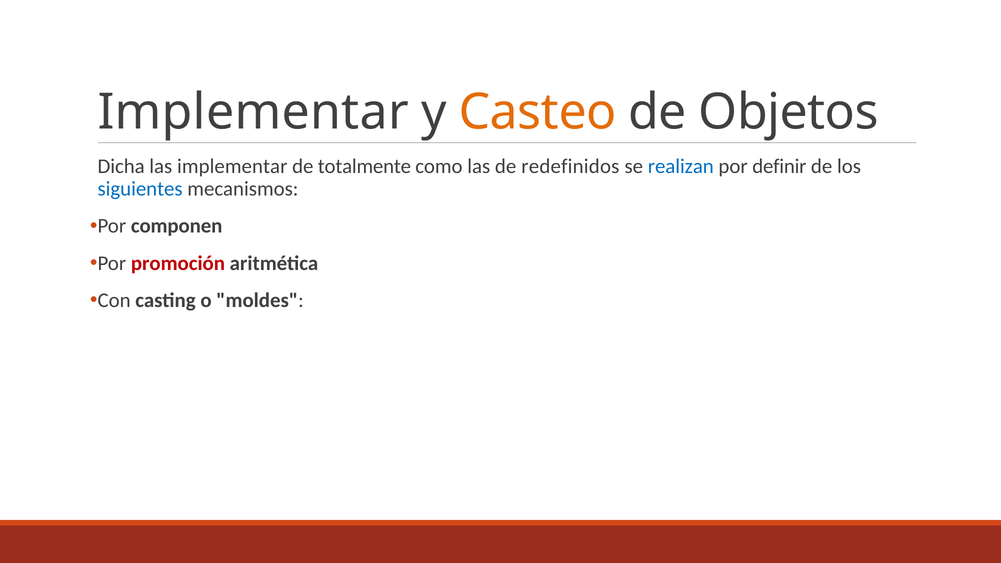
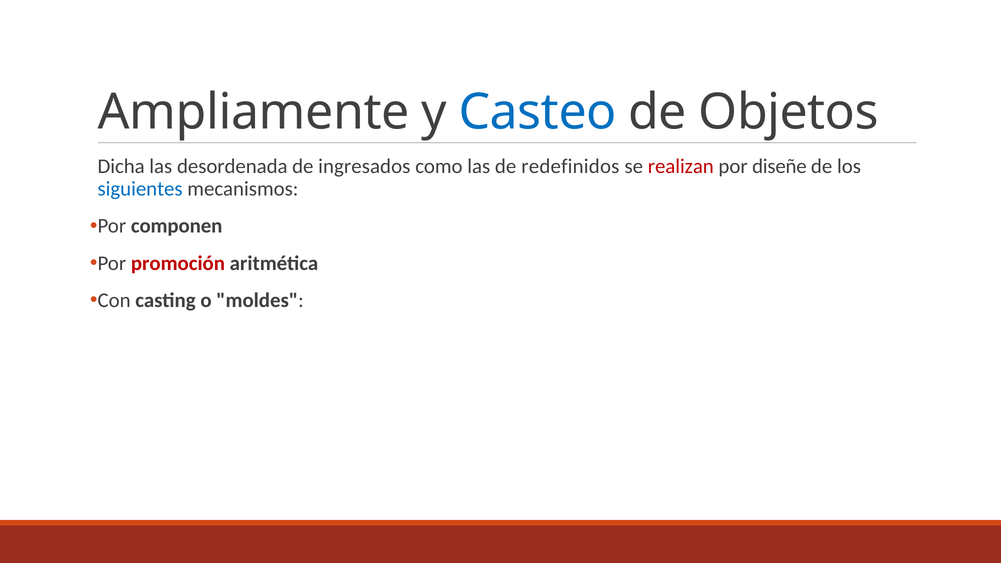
Implementar: Implementar -> Ampliamente (254, 112)
Casteo colour: orange -> blue (538, 112)
las implementar: implementar -> desordenada (232, 166)
totalmente: totalmente -> ingresados (364, 166)
realizan colour: blue -> red (681, 166)
definir: definir -> diseñe (779, 166)
